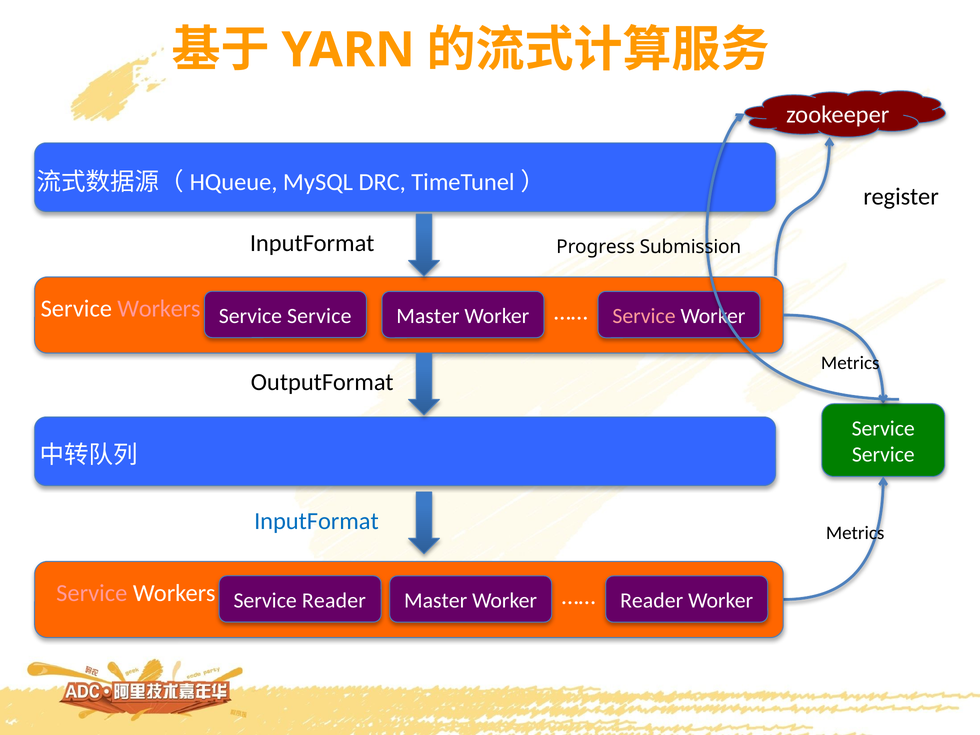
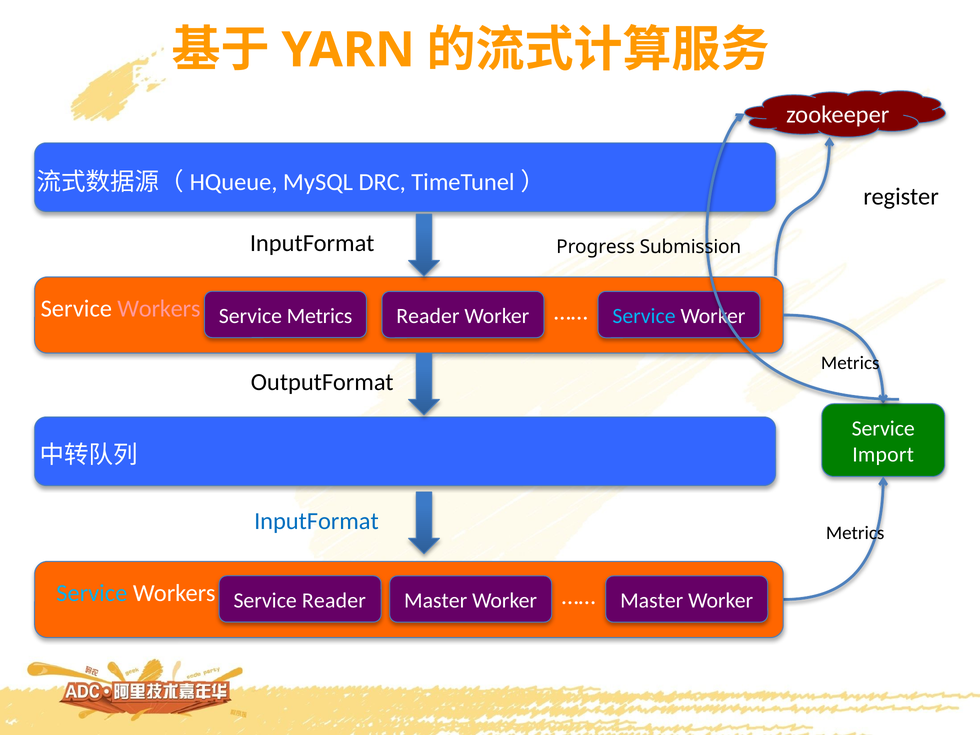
Service: Service -> Metrics (319, 316)
Master: Master -> Reader (428, 316)
Service colour: pink -> light blue (644, 316)
Service: Service -> Import (883, 455)
Service colour: pink -> light blue (92, 593)
Worker Reader: Reader -> Master (652, 601)
